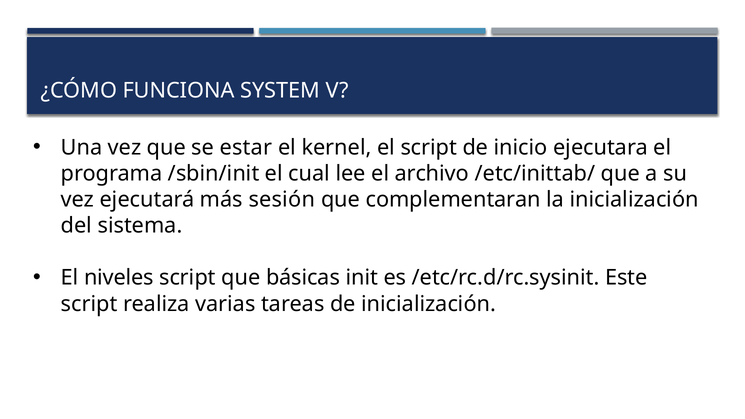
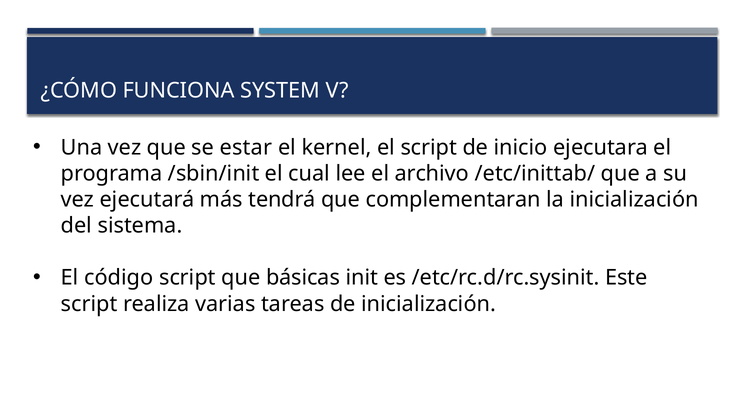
sesión: sesión -> tendrá (282, 200)
niveles: niveles -> código (119, 278)
